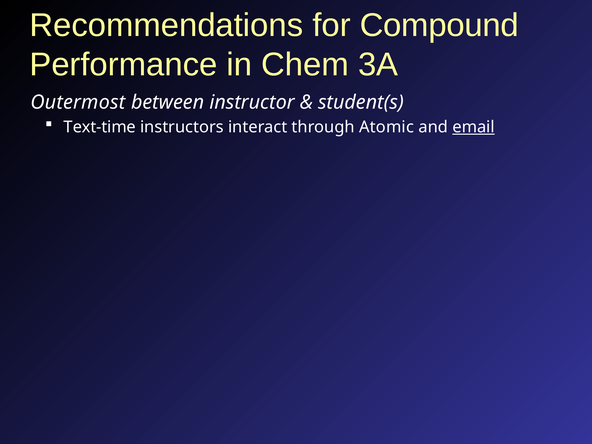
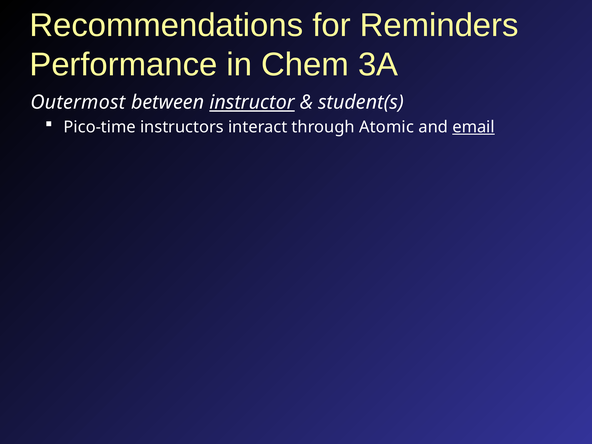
Compound: Compound -> Reminders (439, 25)
instructor underline: none -> present (252, 102)
Text-time: Text-time -> Pico-time (100, 127)
